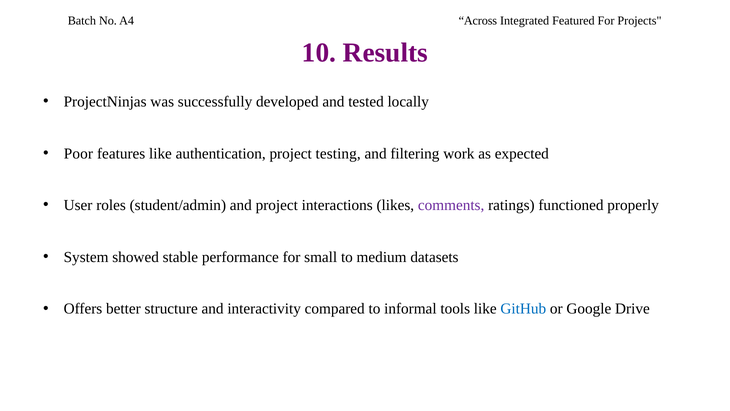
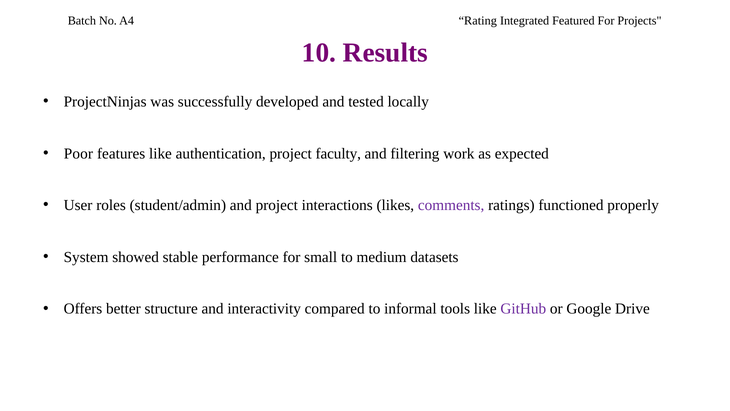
Across: Across -> Rating (478, 21)
testing: testing -> faculty (338, 153)
GitHub colour: blue -> purple (523, 309)
